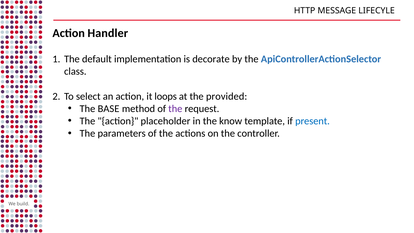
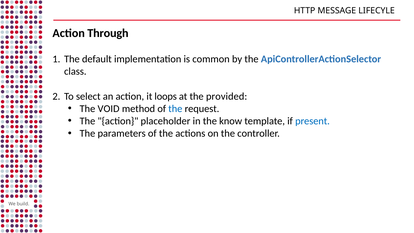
Handler: Handler -> Through (108, 33)
decorate: decorate -> common (211, 59)
BASE: BASE -> VOID (109, 109)
the colour: purple -> blue (175, 109)
